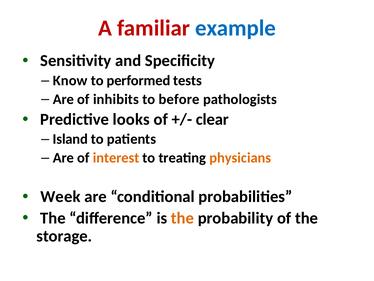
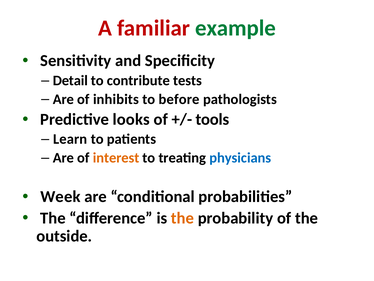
example colour: blue -> green (236, 28)
Know: Know -> Detail (70, 80)
performed: performed -> contribute (138, 80)
clear: clear -> tools (212, 119)
Island: Island -> Learn (70, 139)
physicians colour: orange -> blue (240, 158)
storage: storage -> outside (64, 236)
